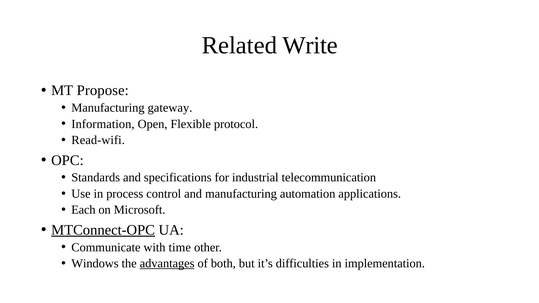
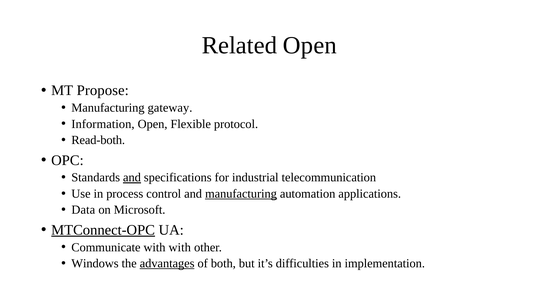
Related Write: Write -> Open (310, 45)
Read-wifi: Read-wifi -> Read-both (98, 140)
and underline: none -> present (132, 178)
manufacturing underline: none -> present (241, 194)
Each: Each -> Data (83, 210)
with time: time -> with (180, 247)
